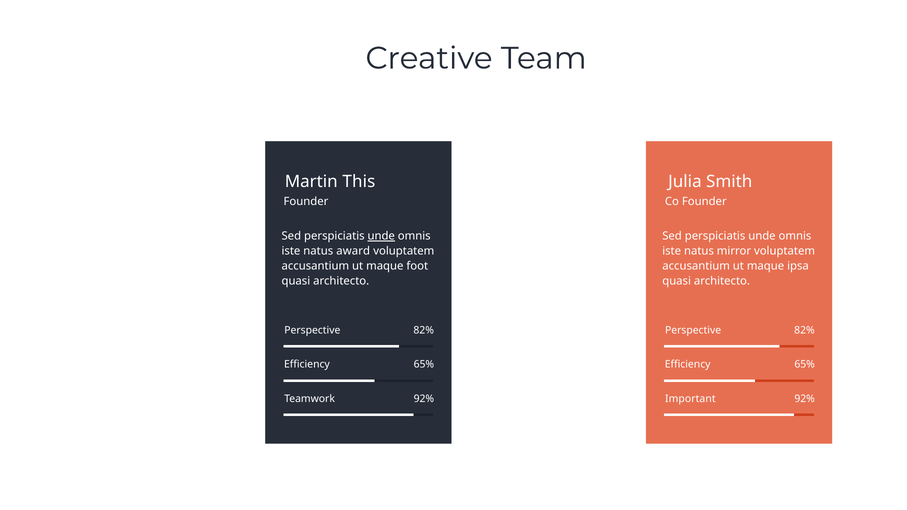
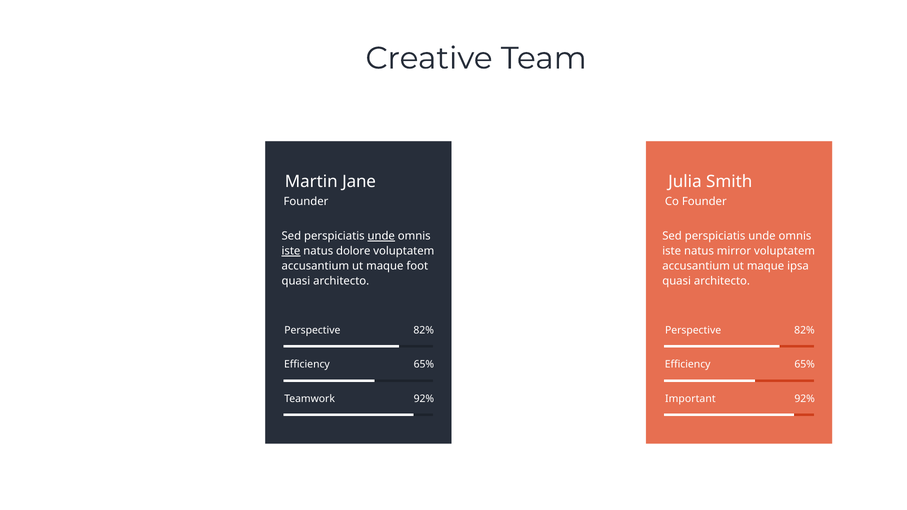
This: This -> Jane (359, 182)
iste underline: none -> present (291, 251)
award: award -> dolore (353, 251)
